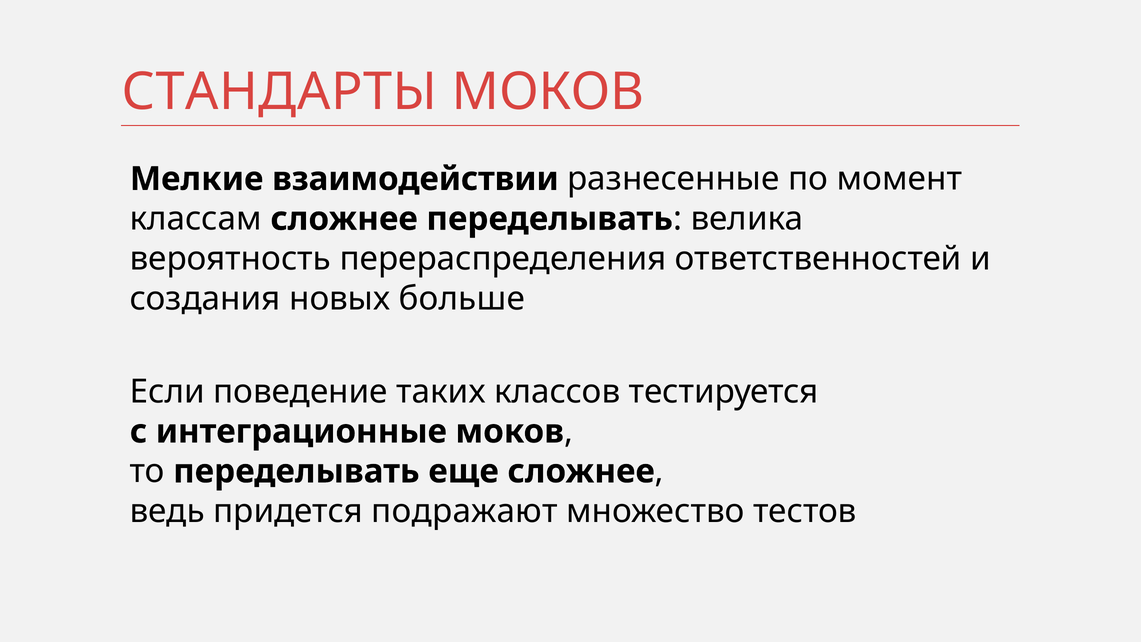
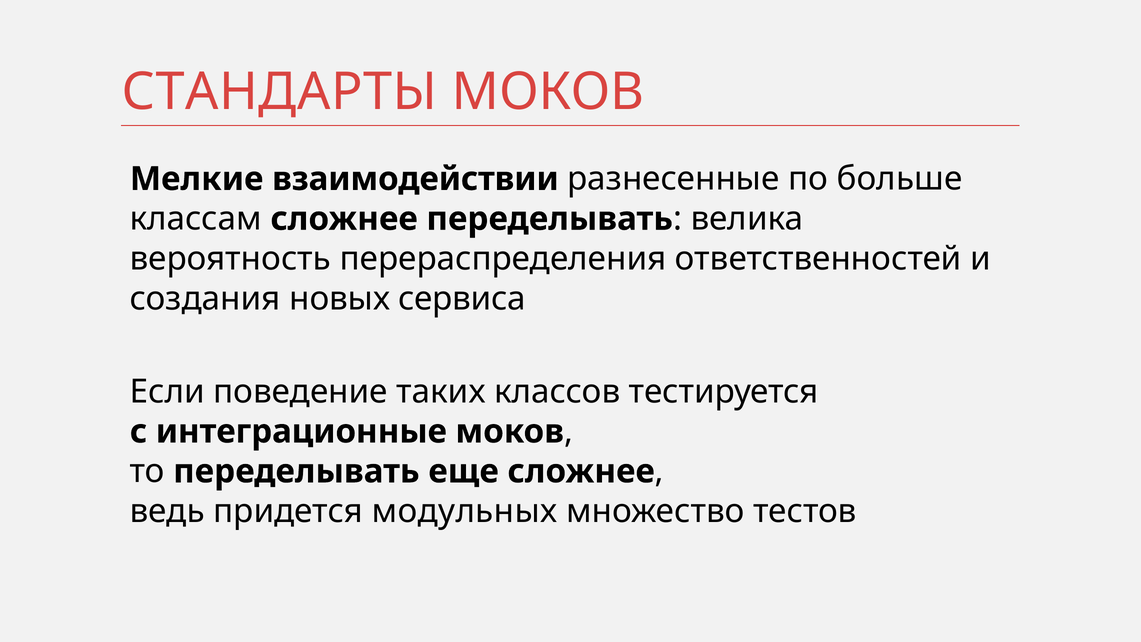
момент: момент -> больше (900, 179)
больше: больше -> сервиса (462, 298)
подражают: подражают -> модульных (464, 511)
